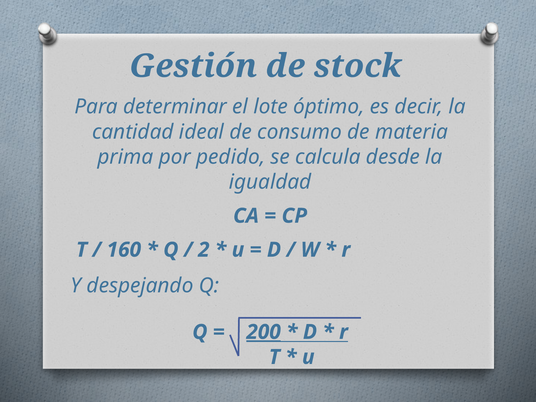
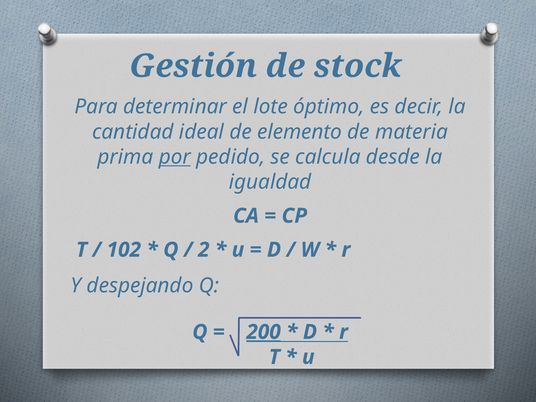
consumo: consumo -> elemento (300, 132)
por underline: none -> present (175, 157)
160: 160 -> 102 (124, 250)
